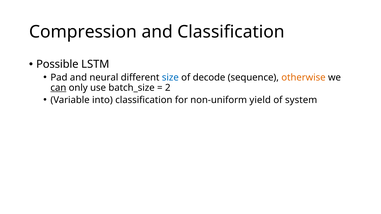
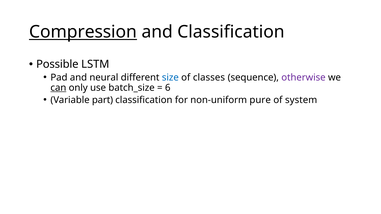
Compression underline: none -> present (83, 32)
decode: decode -> classes (209, 78)
otherwise colour: orange -> purple (303, 78)
2: 2 -> 6 (168, 88)
into: into -> part (103, 100)
yield: yield -> pure (260, 100)
